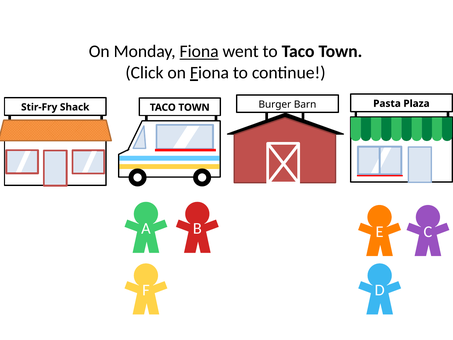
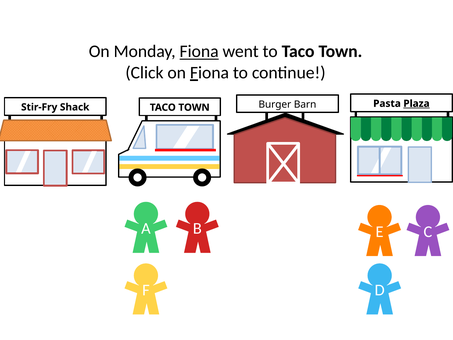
Plaza underline: none -> present (416, 103)
